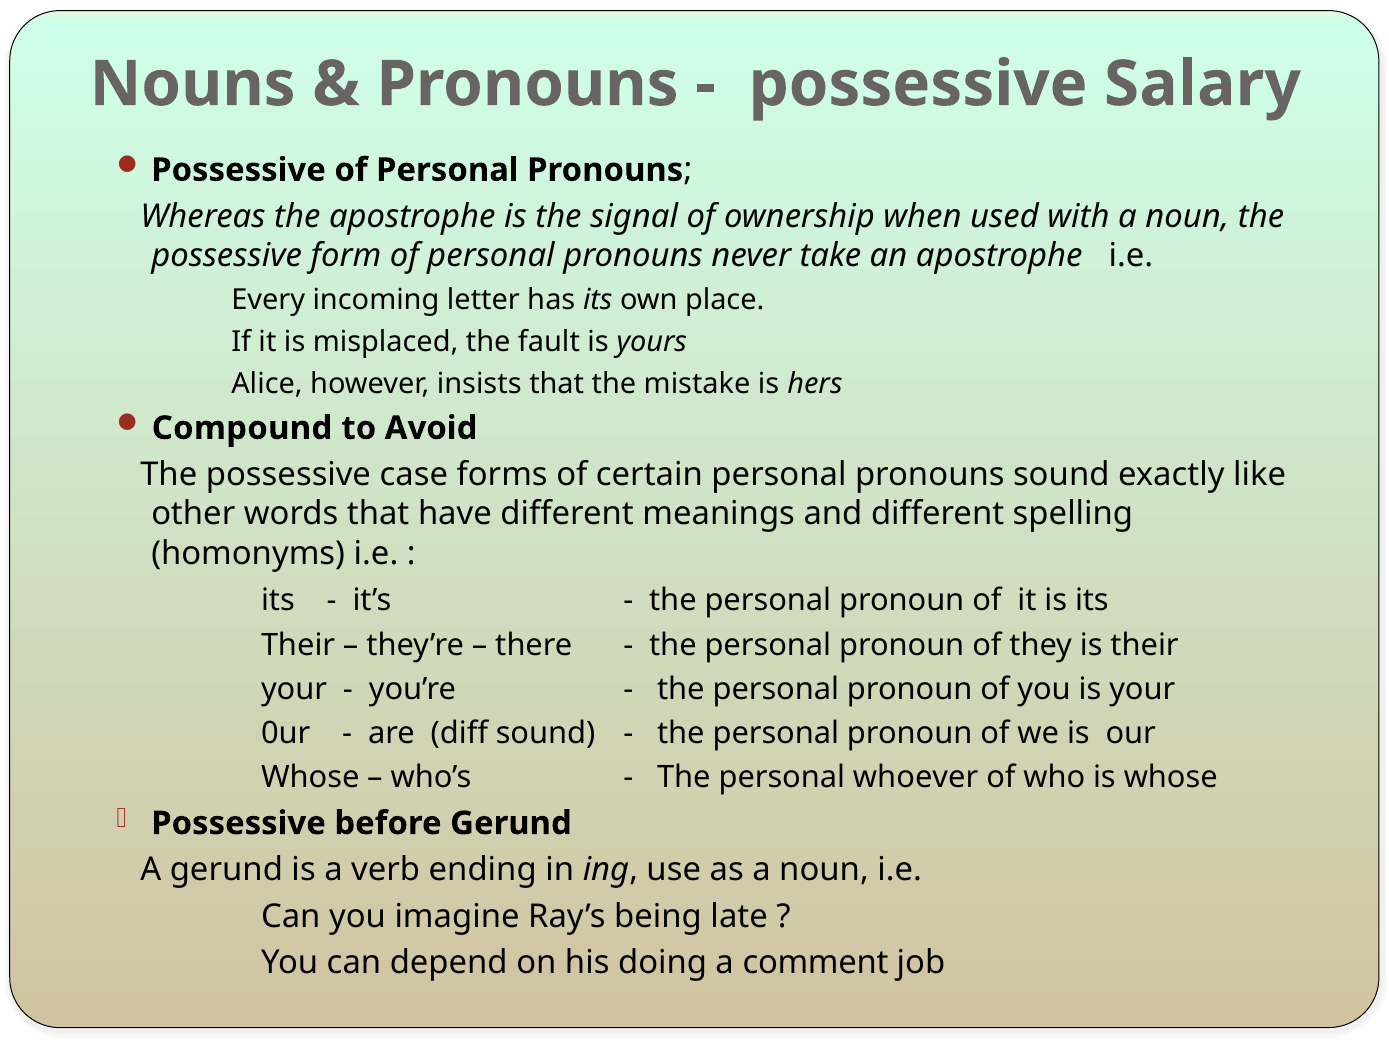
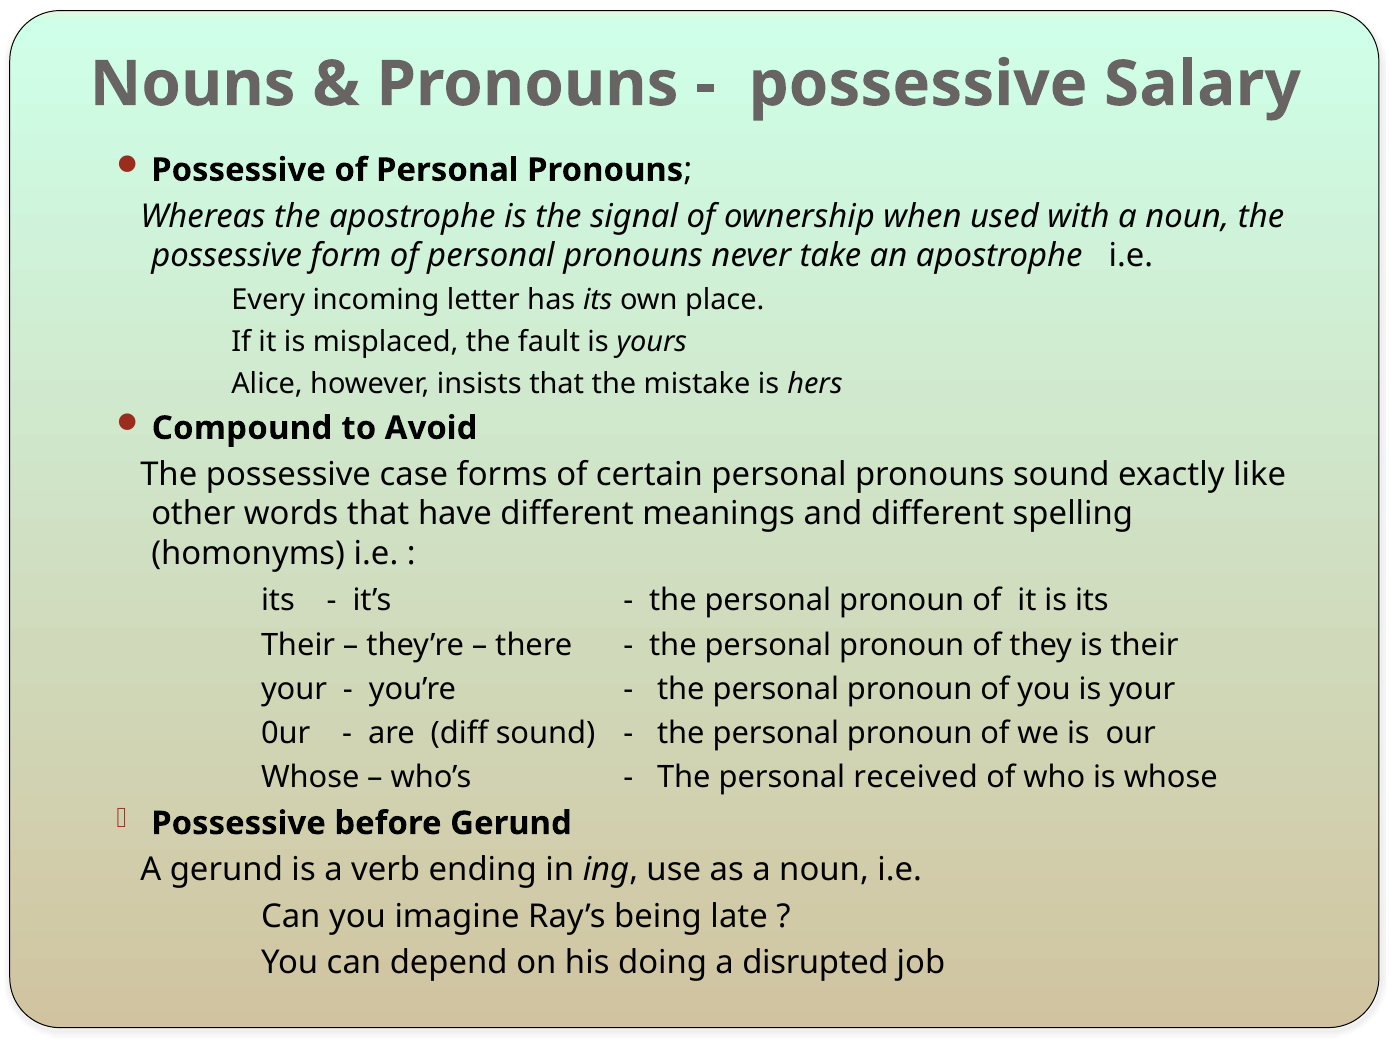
whoever: whoever -> received (915, 778)
comment: comment -> disrupted (816, 963)
